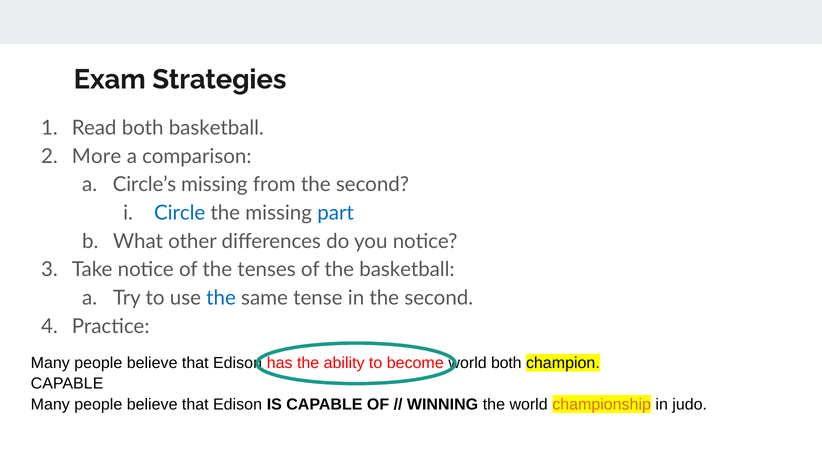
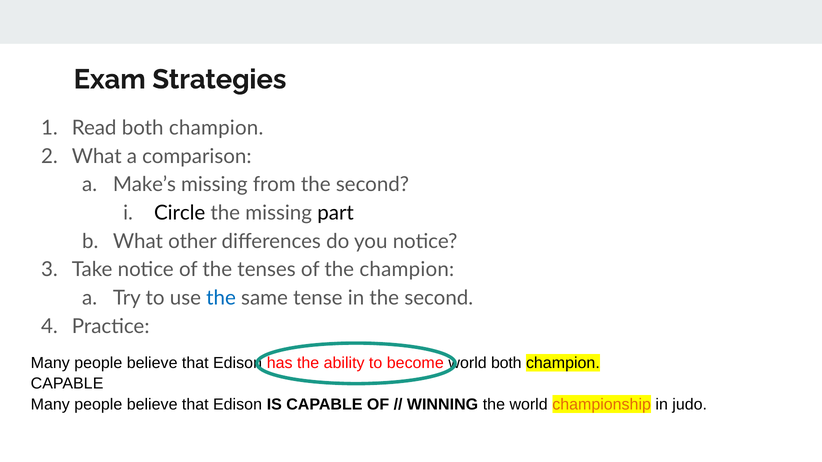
Read both basketball: basketball -> champion (216, 128)
More: More -> What (97, 156)
Circle’s: Circle’s -> Make’s (144, 185)
Circle colour: blue -> black (180, 213)
part colour: blue -> black (336, 213)
the basketball: basketball -> champion (407, 270)
